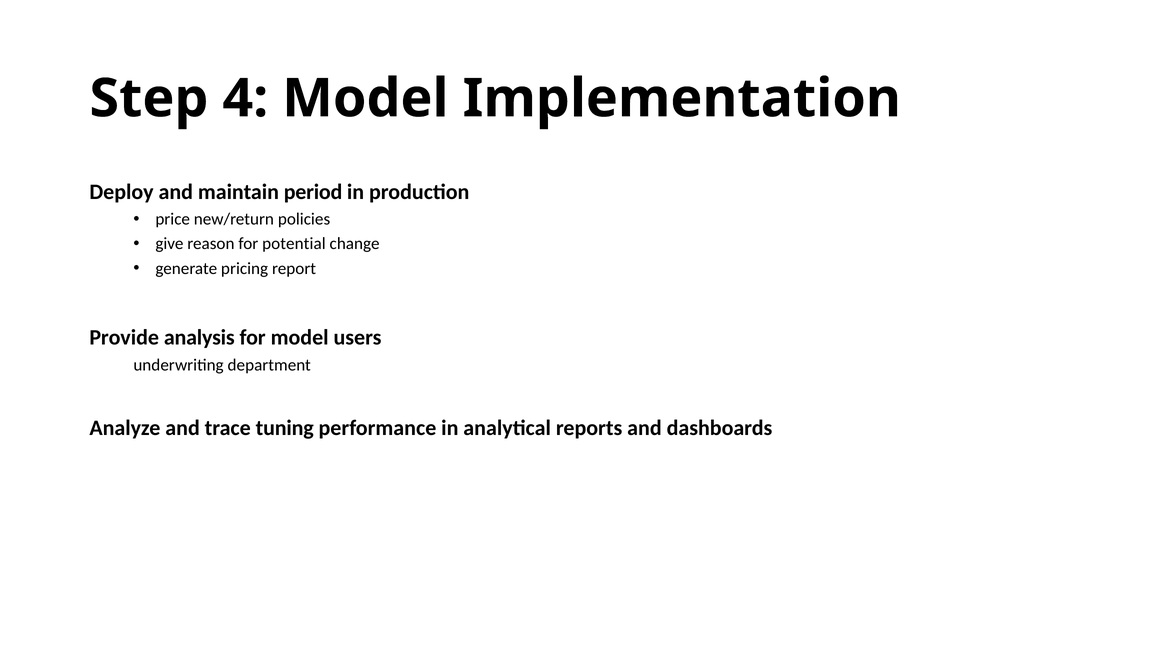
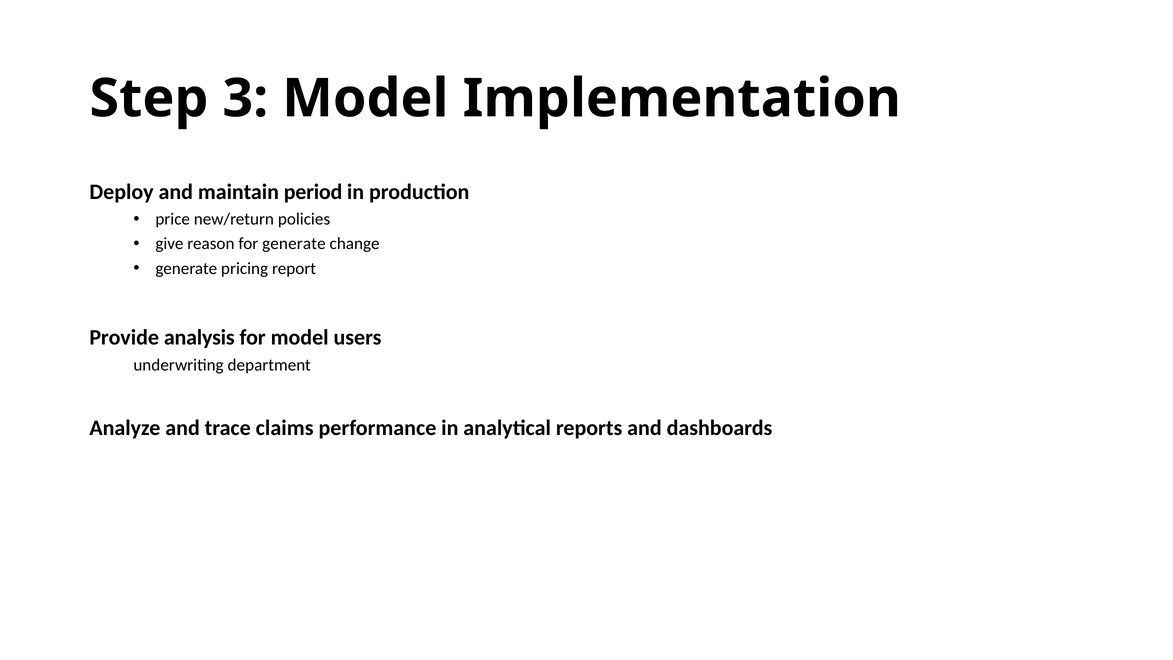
4: 4 -> 3 (245, 99)
for potential: potential -> generate (294, 244)
tuning: tuning -> claims (285, 428)
